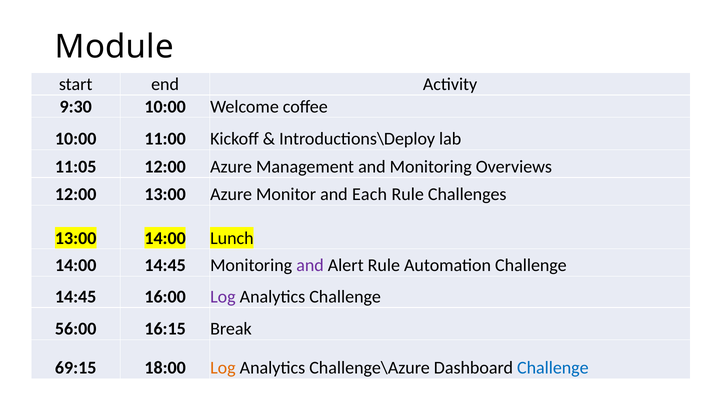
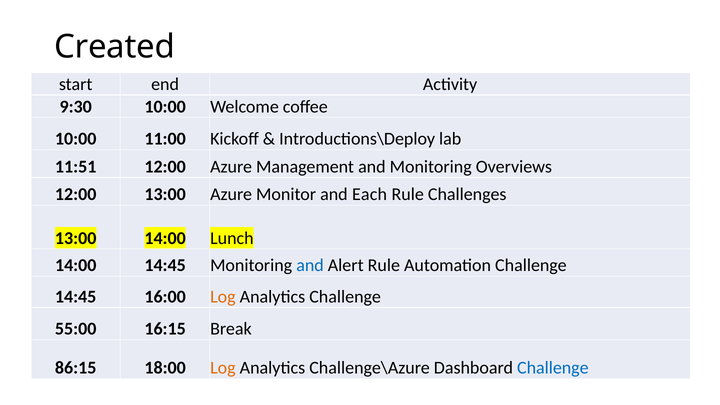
Module: Module -> Created (115, 47)
11:05: 11:05 -> 11:51 (76, 167)
and colour: purple -> blue (310, 266)
Log colour: purple -> orange (223, 297)
56:00: 56:00 -> 55:00 (76, 329)
69:15: 69:15 -> 86:15 (76, 368)
